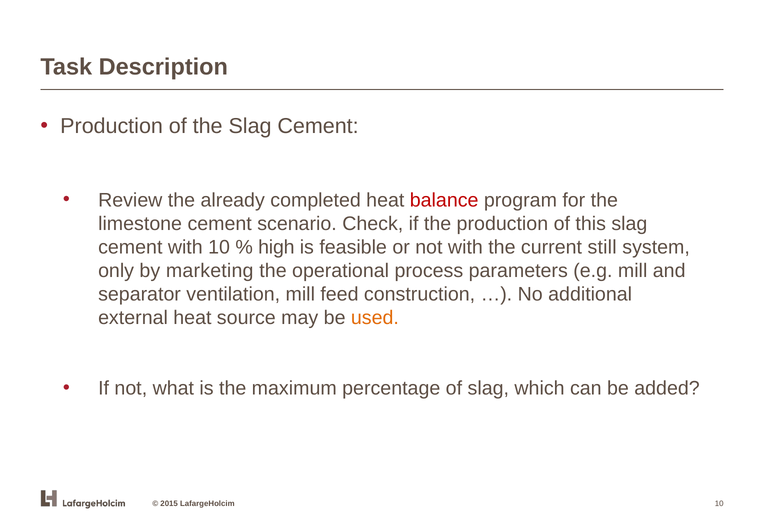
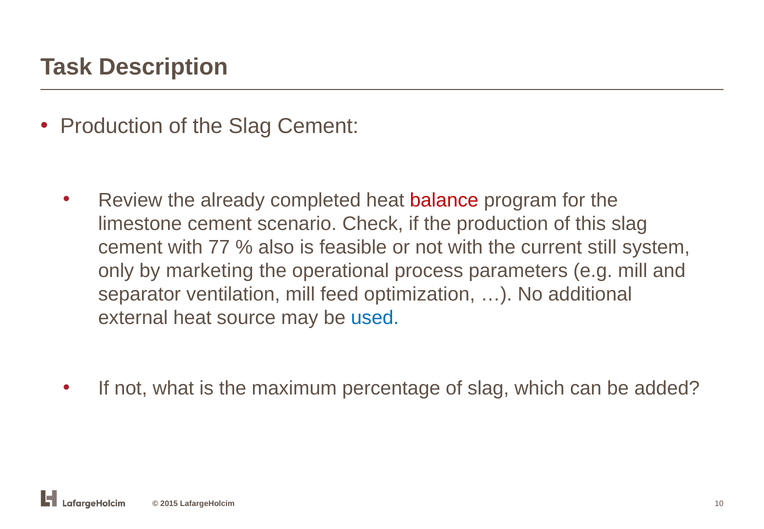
with 10: 10 -> 77 (219, 247)
high: high -> also (276, 247)
construction: construction -> optimization (420, 294)
used colour: orange -> blue (375, 318)
